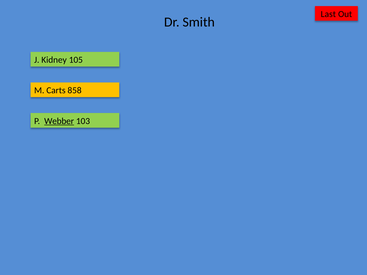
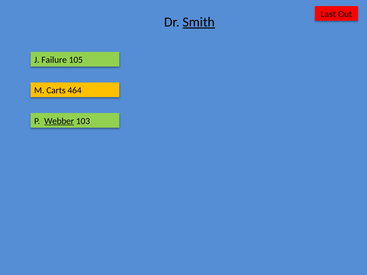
Smith underline: none -> present (199, 22)
Kidney: Kidney -> Failure (54, 60)
858: 858 -> 464 (75, 91)
